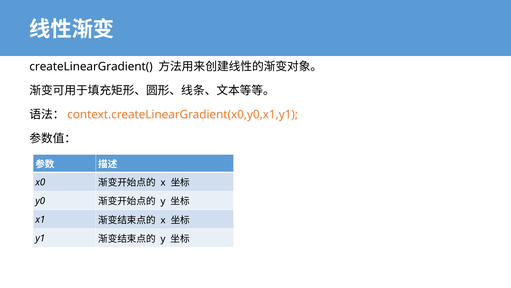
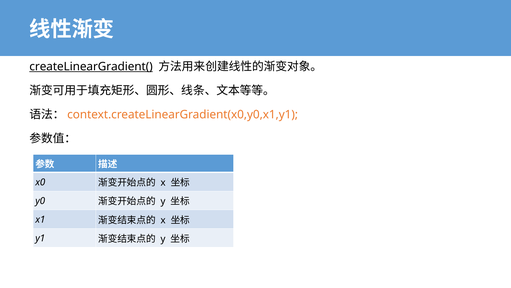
createLinearGradient( underline: none -> present (91, 66)
